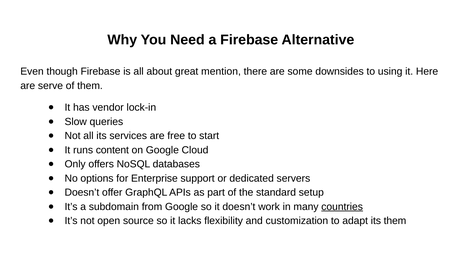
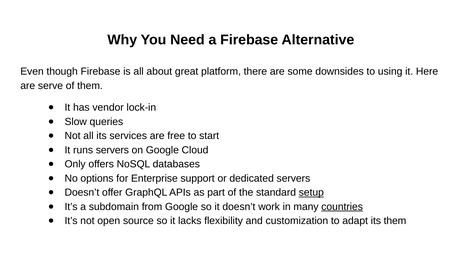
mention: mention -> platform (221, 72)
runs content: content -> servers (112, 150)
setup underline: none -> present (311, 192)
